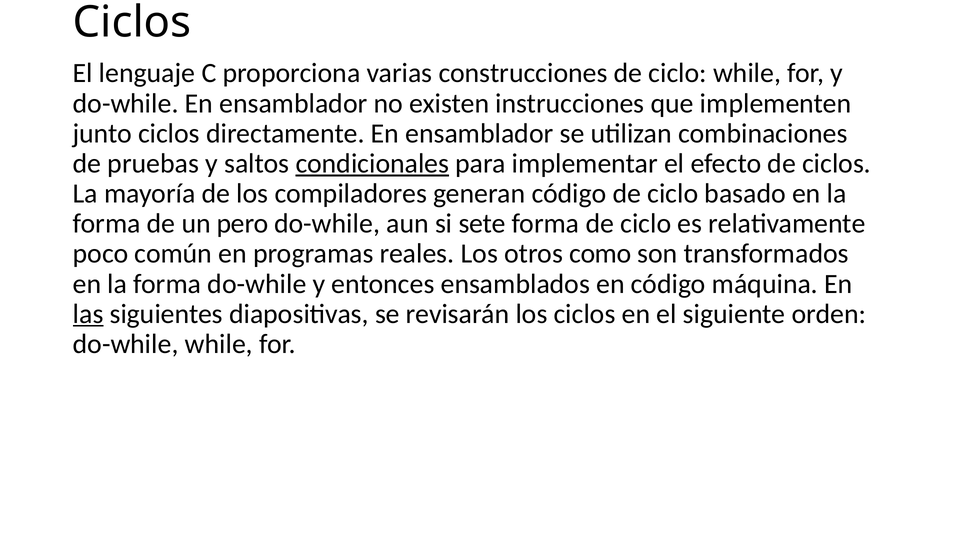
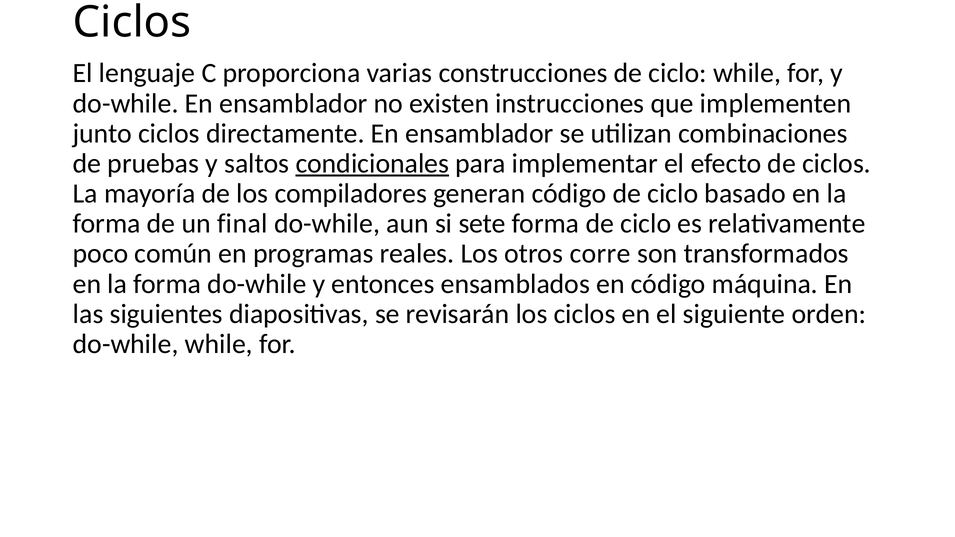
pero: pero -> final (242, 224)
como: como -> corre (600, 254)
las underline: present -> none (88, 314)
